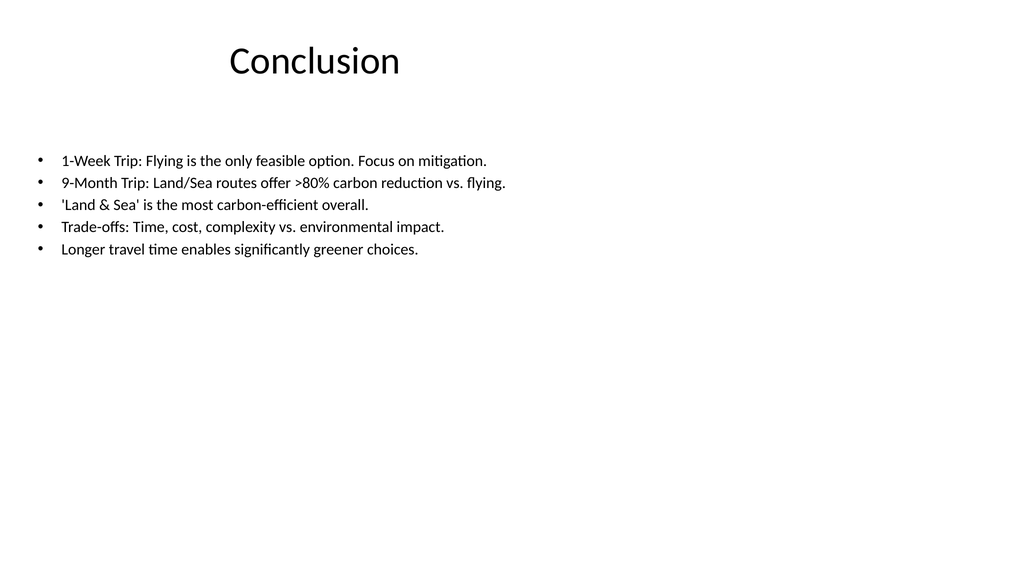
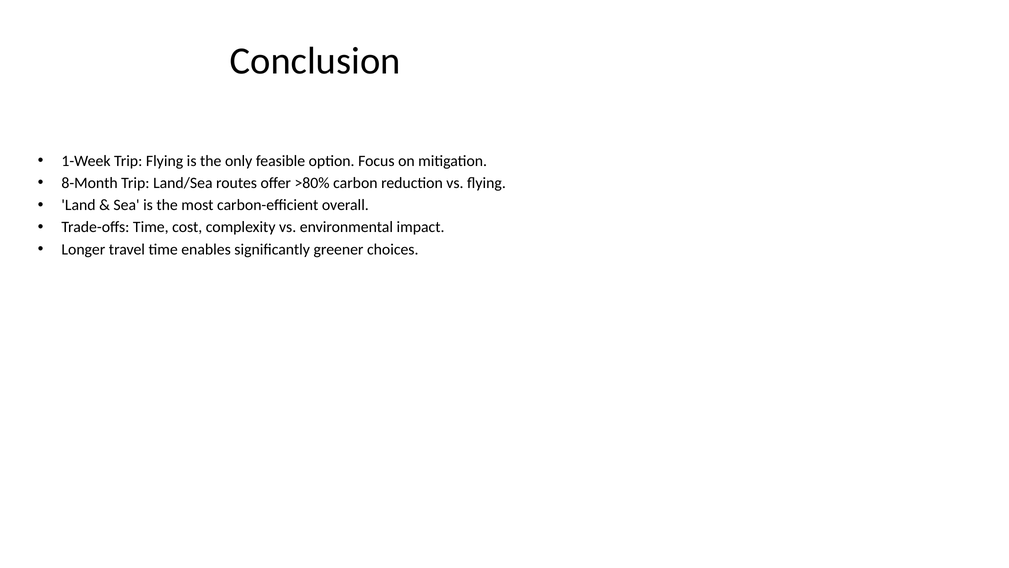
9-Month: 9-Month -> 8-Month (90, 183)
